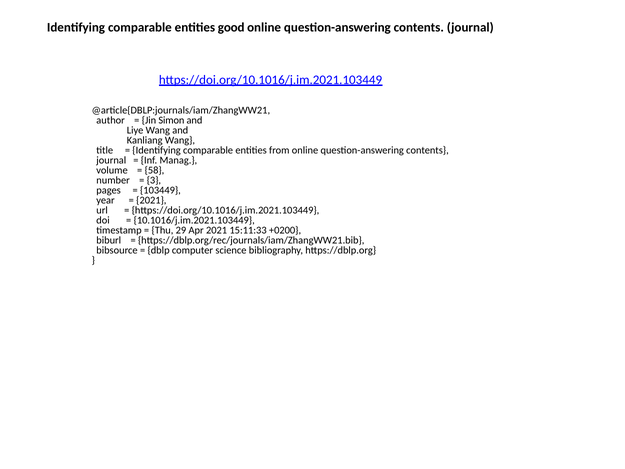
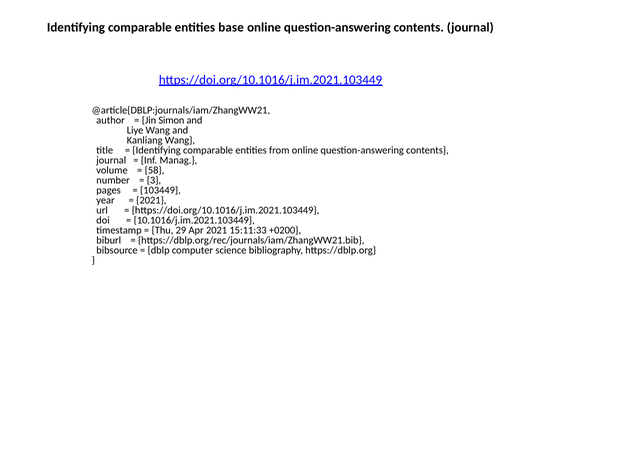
good: good -> base (231, 27)
